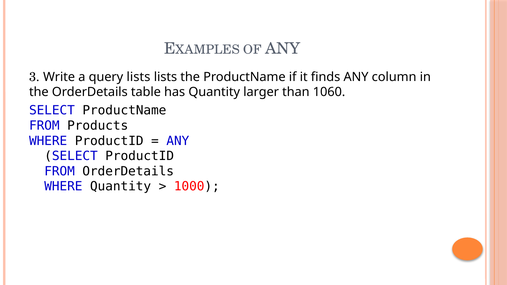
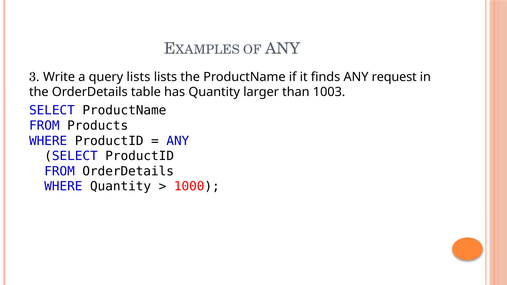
column: column -> request (394, 77)
1060: 1060 -> 1003 (329, 92)
